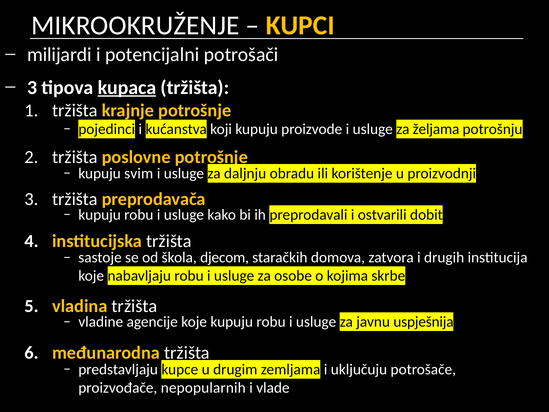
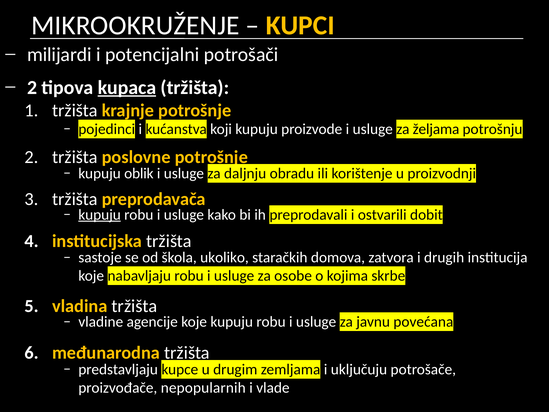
3: 3 -> 2 (32, 88)
svim: svim -> oblik (139, 173)
kupuju underline: none -> present (100, 215)
djecom: djecom -> ukoliko (225, 257)
uspješnija: uspješnija -> povećana (423, 322)
